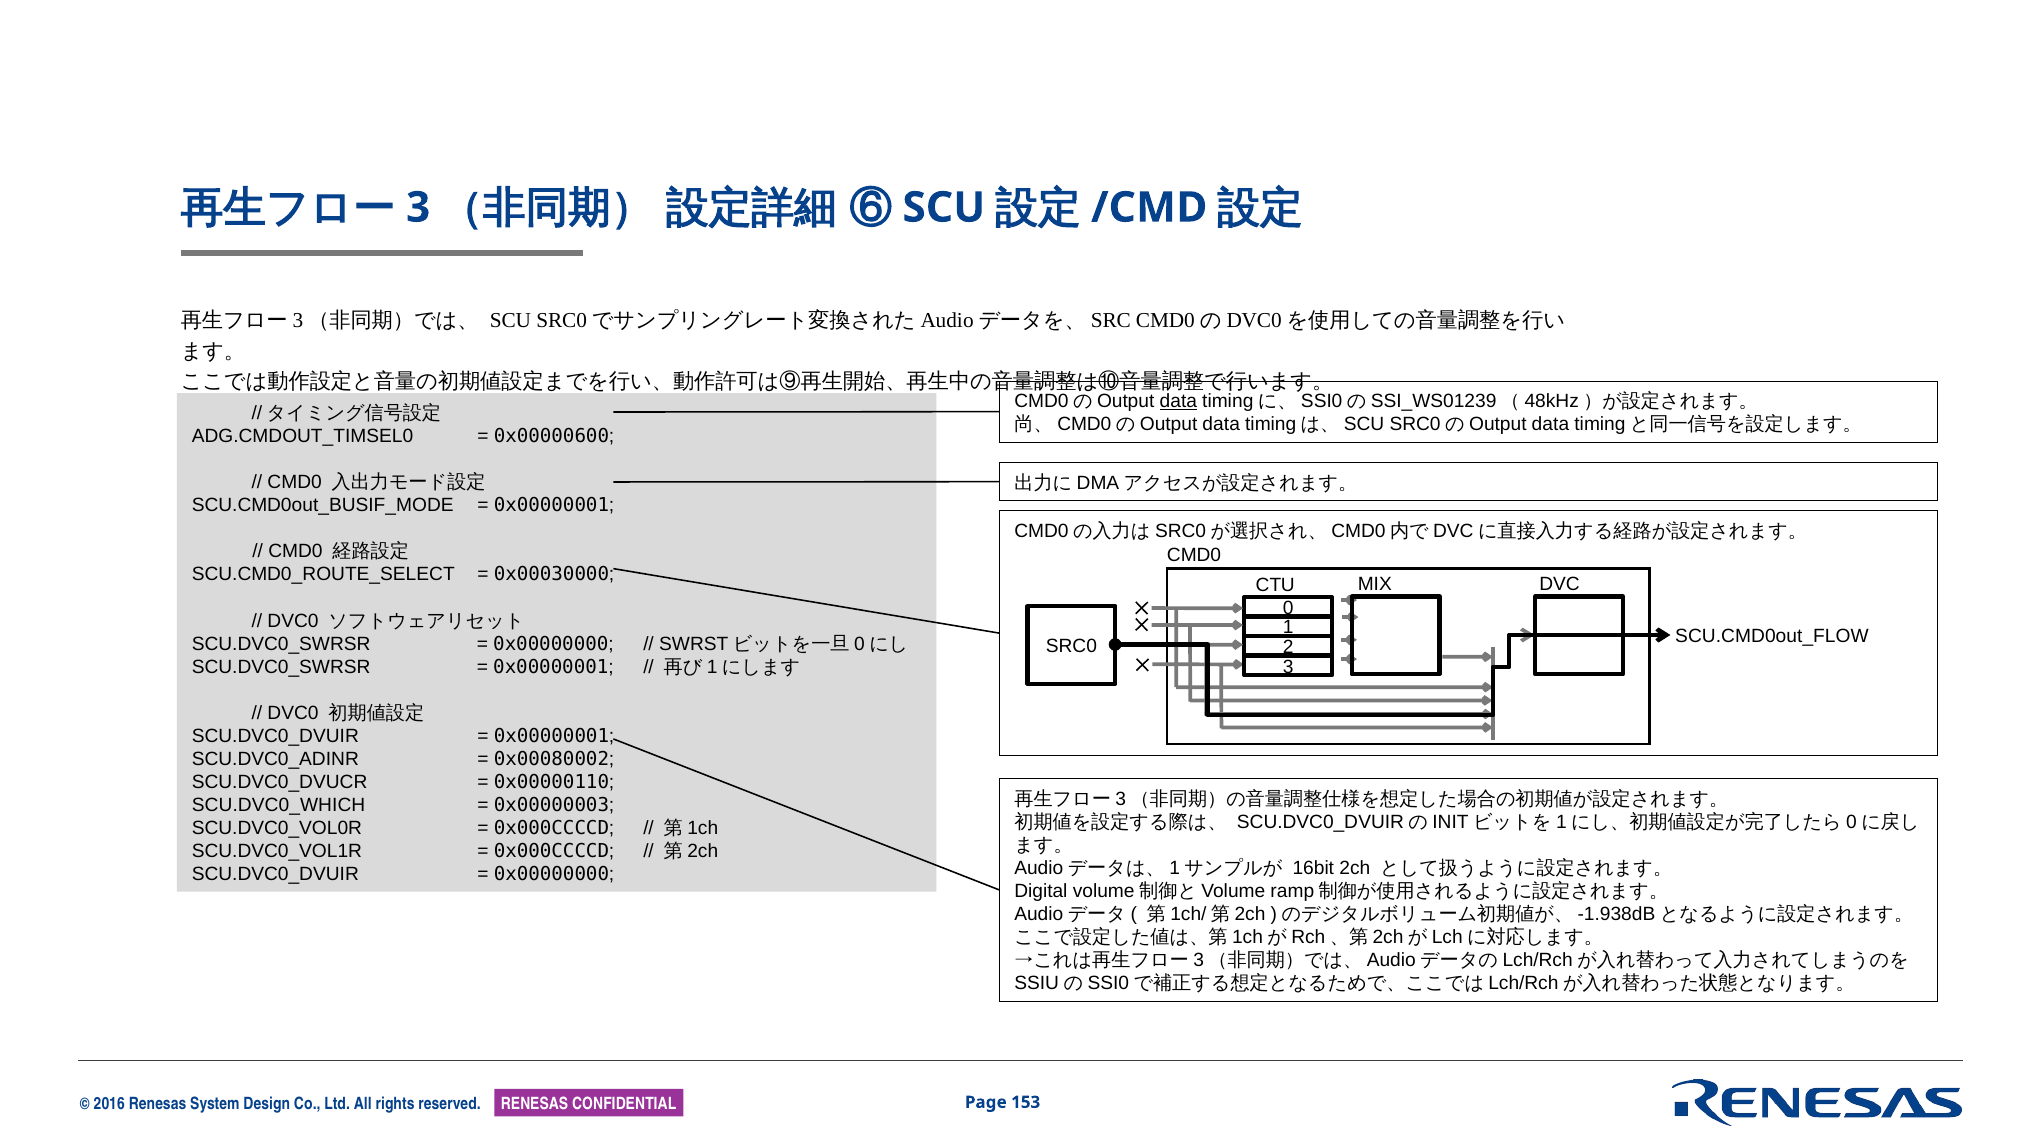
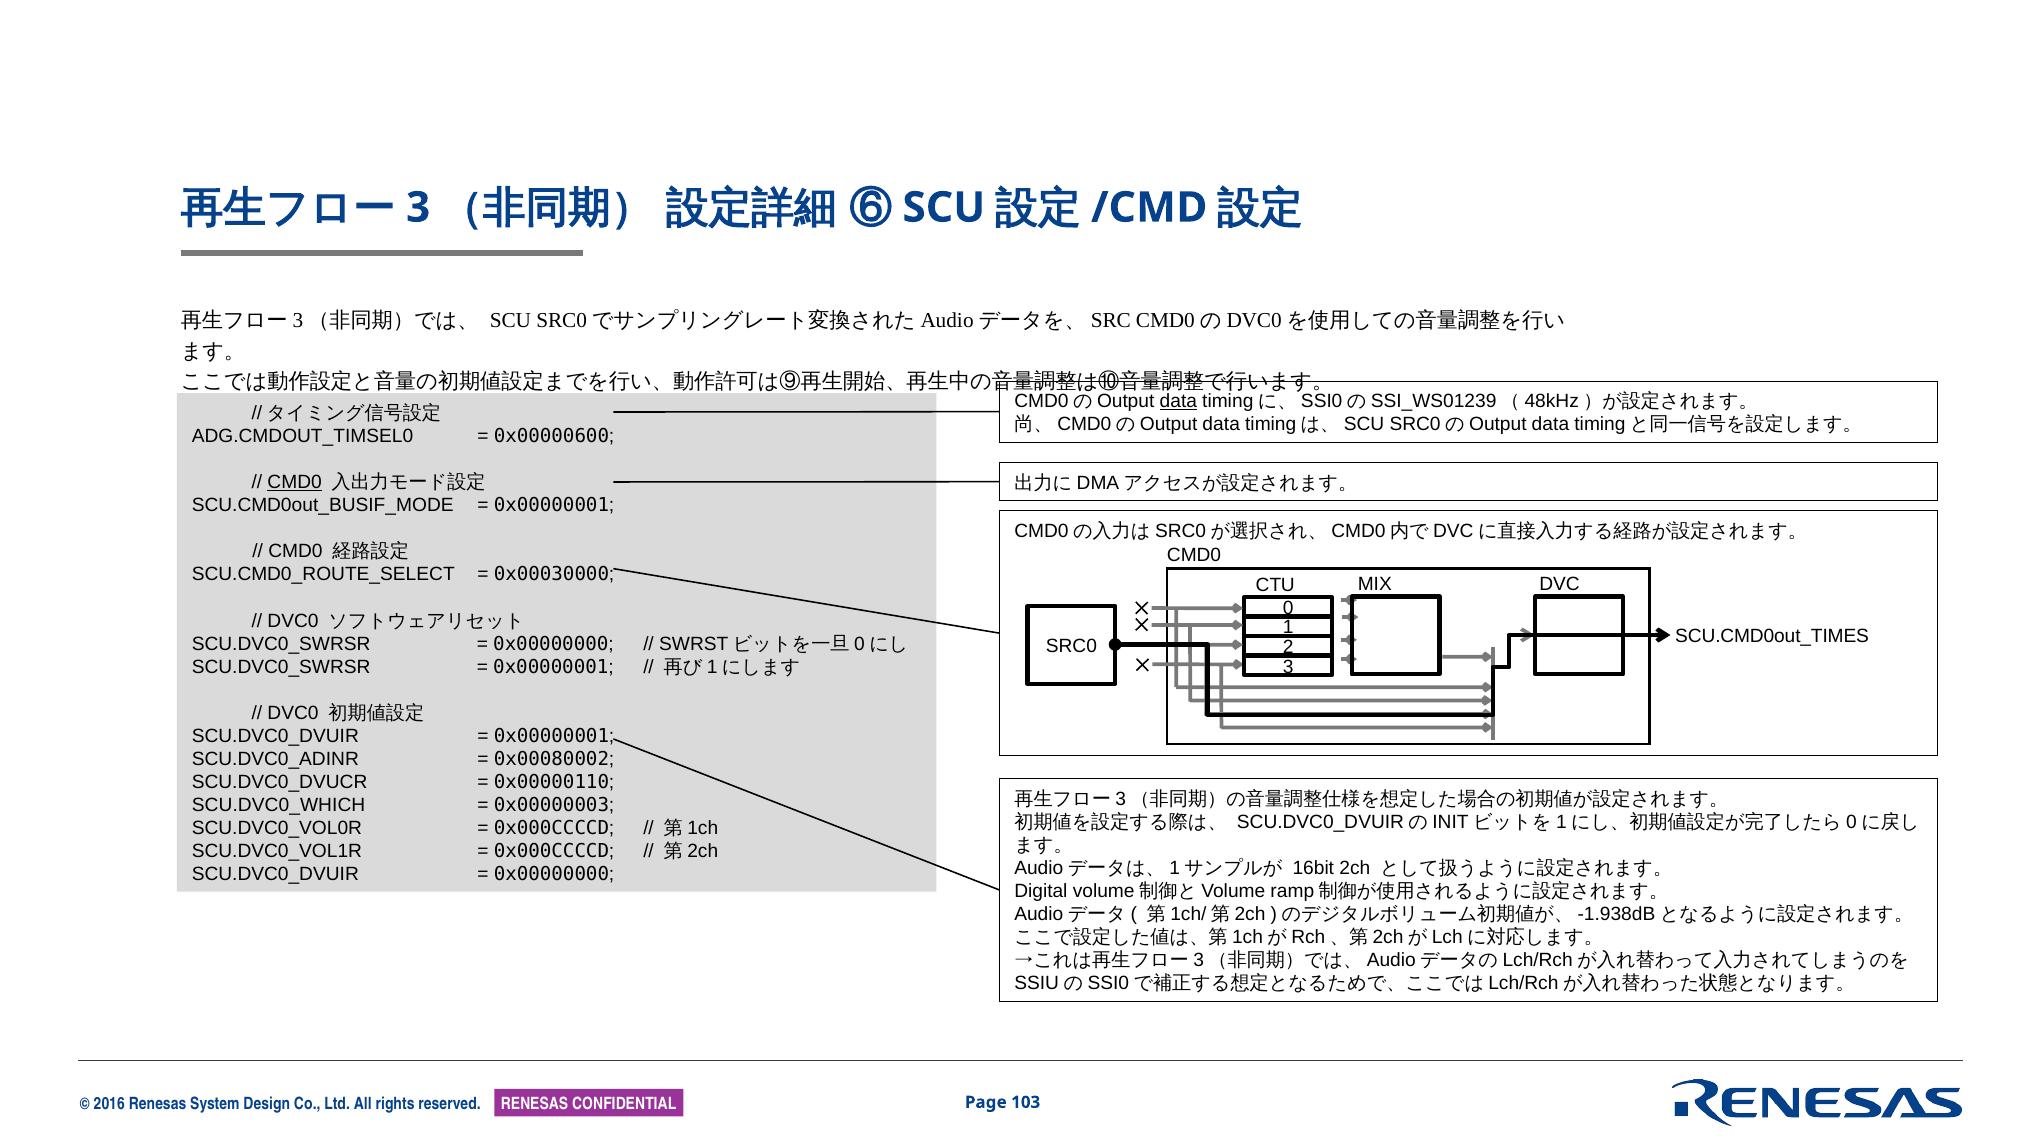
CMD0 underline: none -> present (295, 483)
SCU.CMD0out_FLOW: SCU.CMD0out_FLOW -> SCU.CMD0out_TIMES (1772, 636)
153: 153 -> 103 (1026, 1103)
